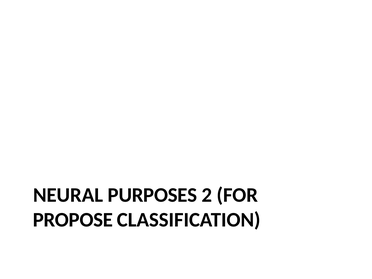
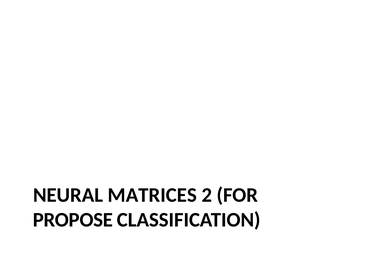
PURPOSES: PURPOSES -> MATRICES (152, 195)
